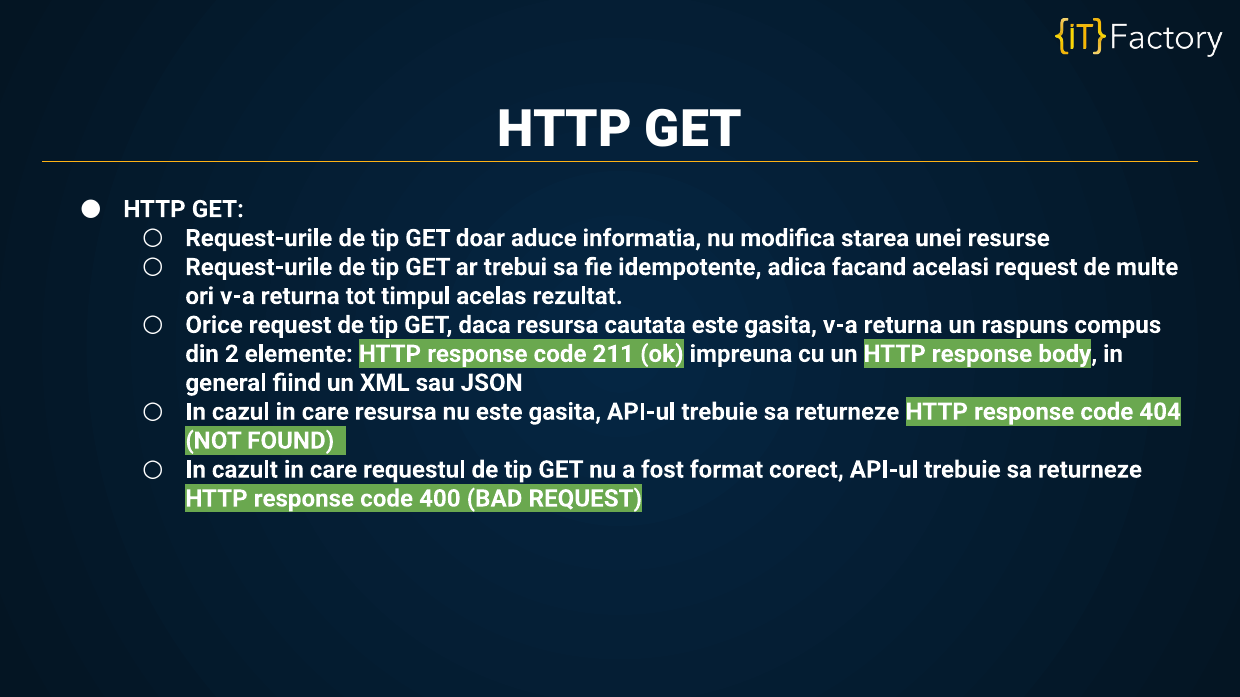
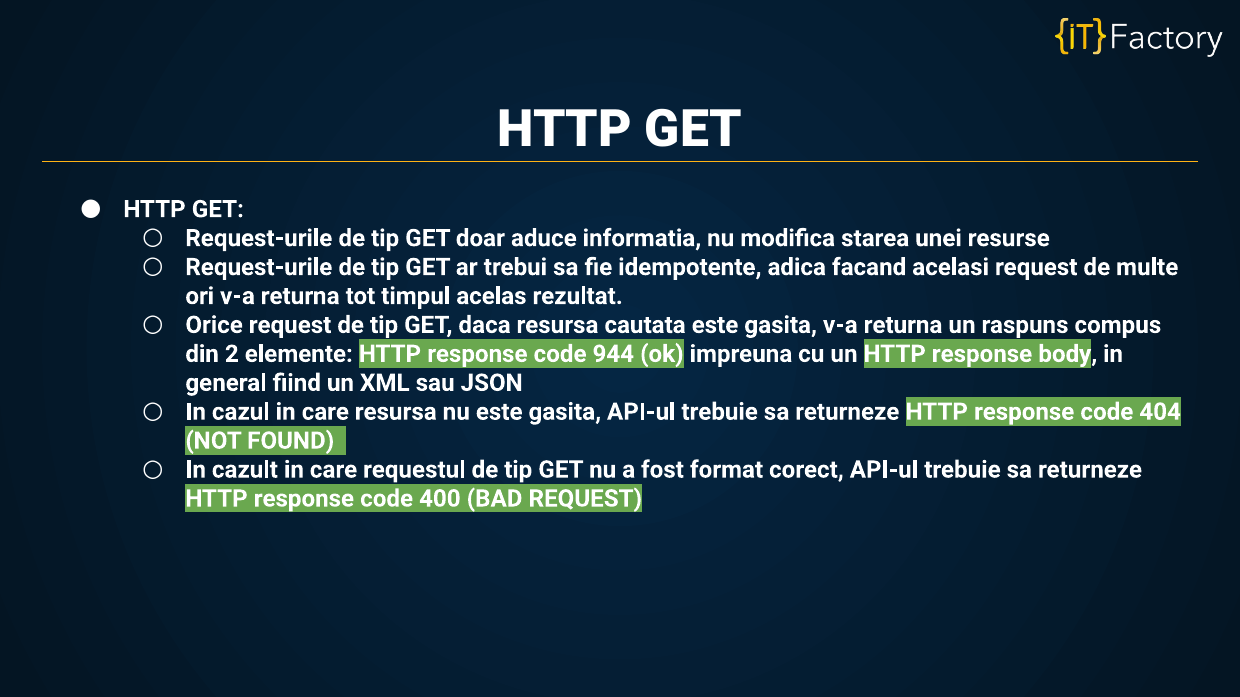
211: 211 -> 944 (613, 354)
